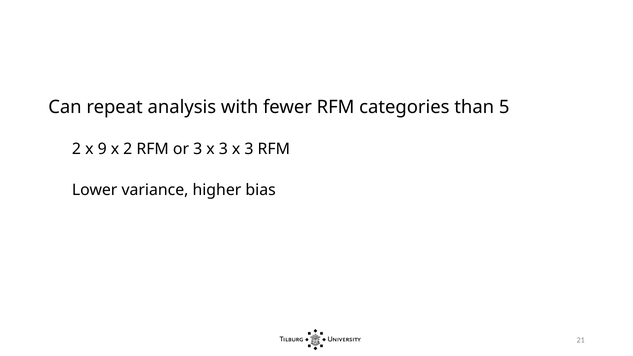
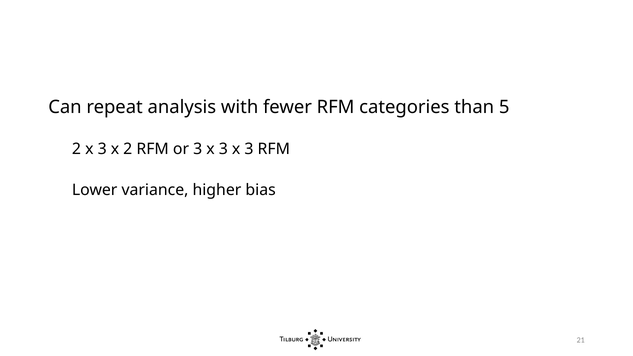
2 x 9: 9 -> 3 (102, 149)
